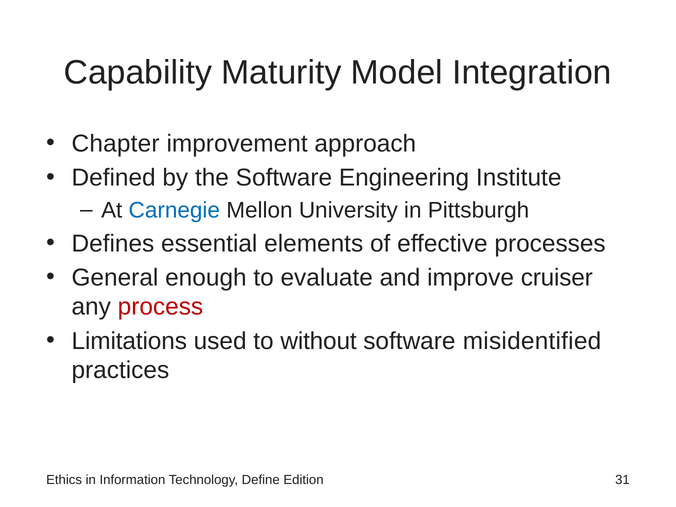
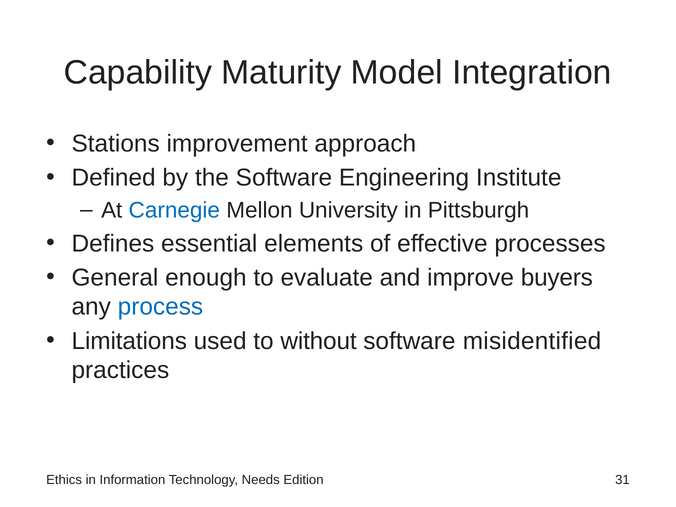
Chapter: Chapter -> Stations (116, 144)
cruiser: cruiser -> buyers (557, 278)
process colour: red -> blue (160, 307)
Define: Define -> Needs (261, 480)
